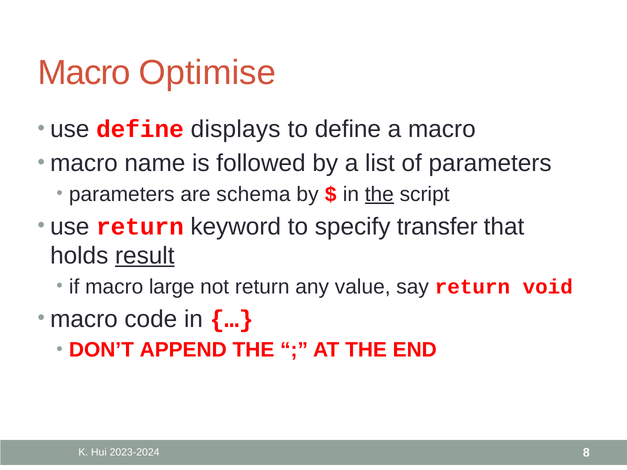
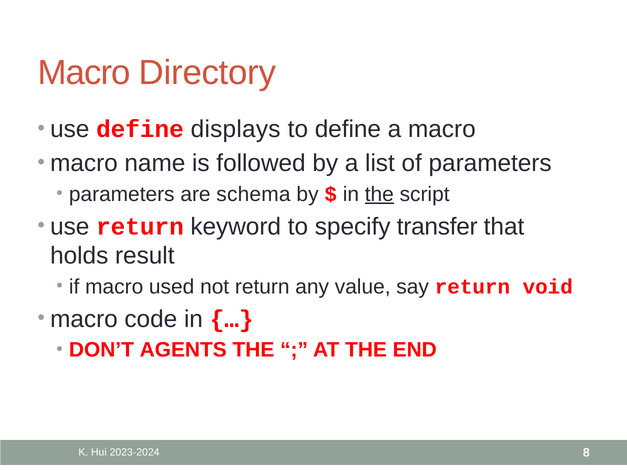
Optimise: Optimise -> Directory (207, 73)
result underline: present -> none (145, 256)
large: large -> used (172, 287)
APPEND: APPEND -> AGENTS (183, 350)
